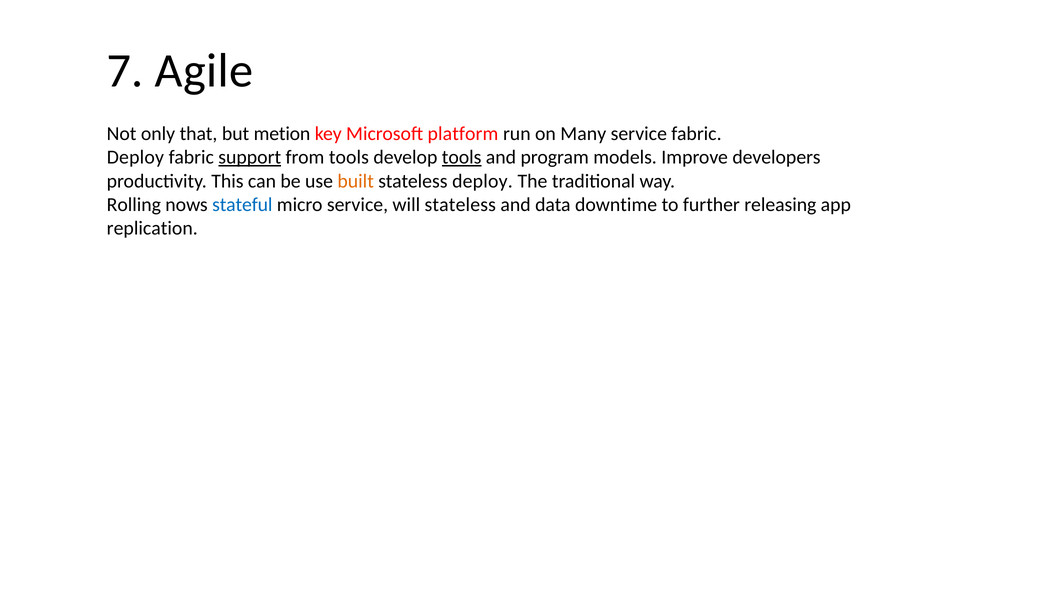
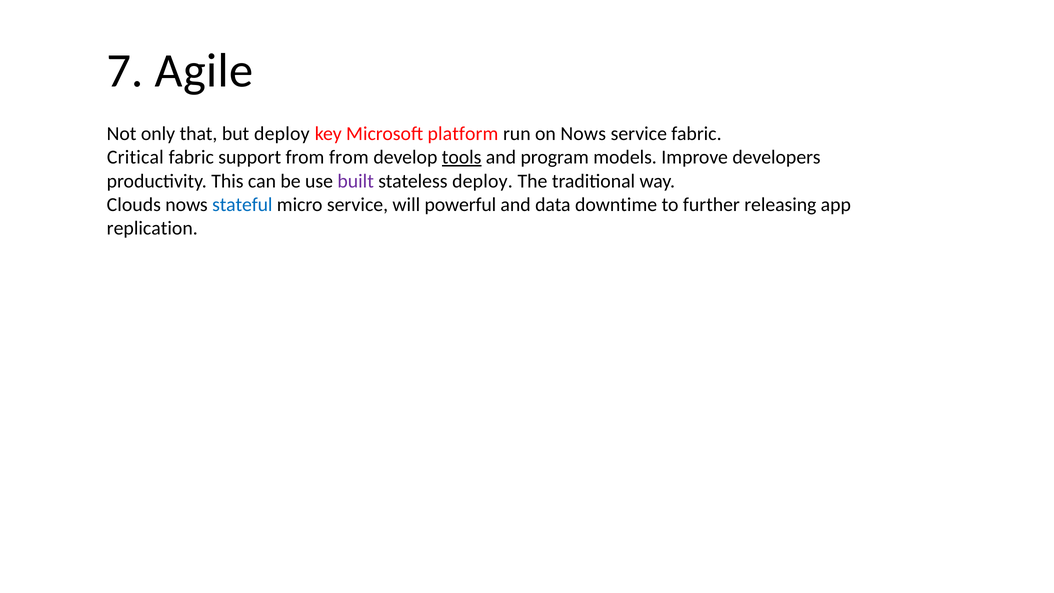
but metion: metion -> deploy (282, 134)
on Many: Many -> Nows (583, 134)
Deploy: Deploy -> Critical (135, 157)
support underline: present -> none (250, 157)
from tools: tools -> from (349, 157)
built colour: orange -> purple (356, 181)
Rolling: Rolling -> Clouds (134, 205)
will stateless: stateless -> powerful (460, 205)
